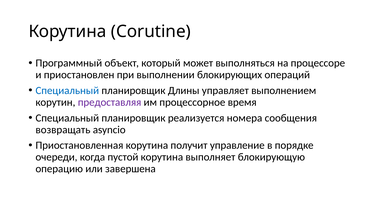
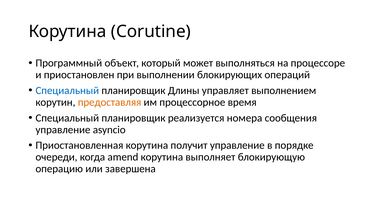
предоставляя colour: purple -> orange (110, 102)
возвращать: возвращать -> управление (63, 130)
пустой: пустой -> amend (123, 157)
